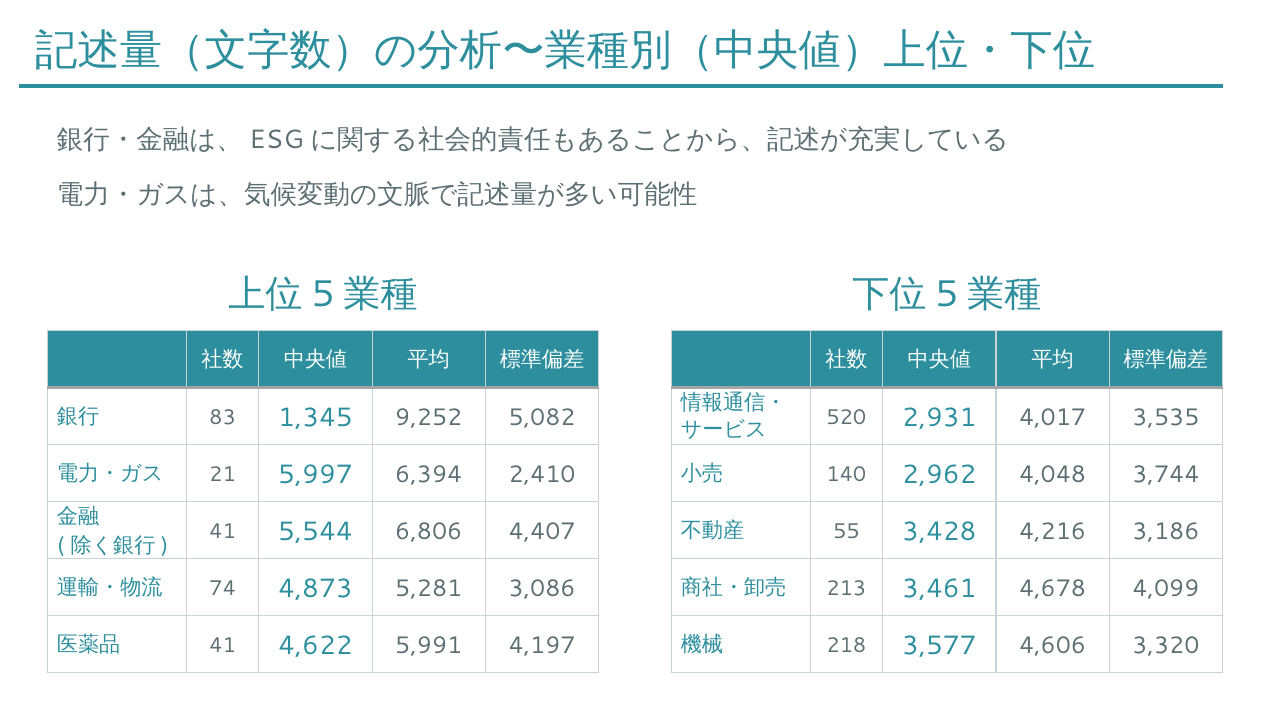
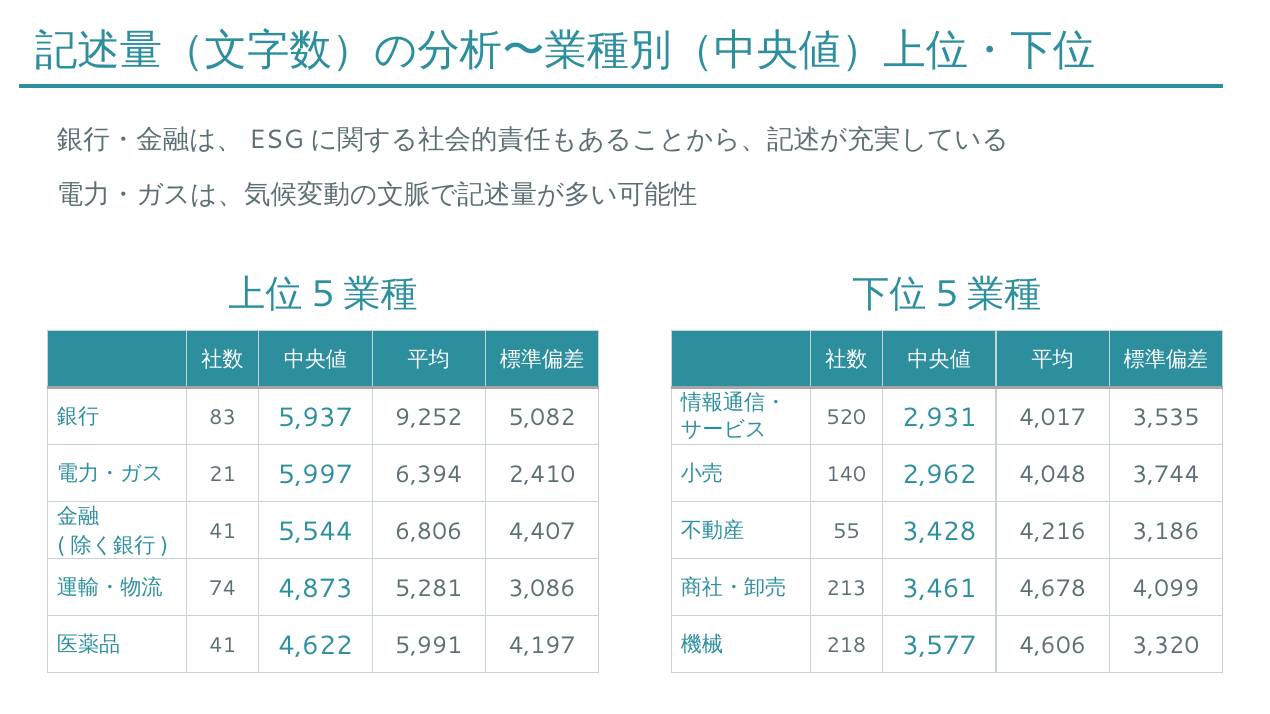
1,345: 1,345 -> 5,937 (315, 418)
